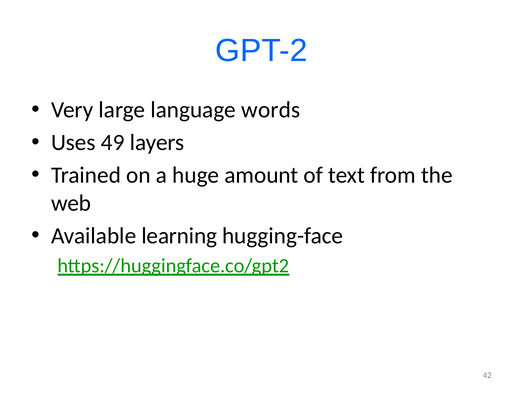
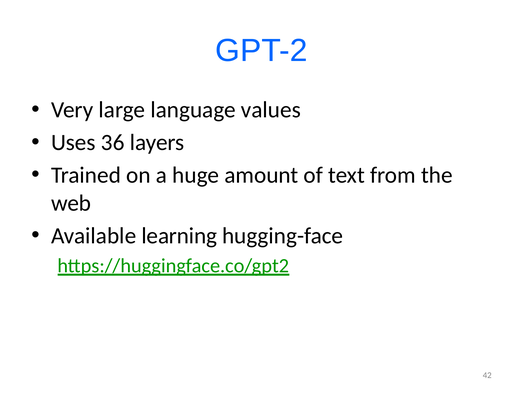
words: words -> values (271, 110)
49: 49 -> 36 (113, 142)
